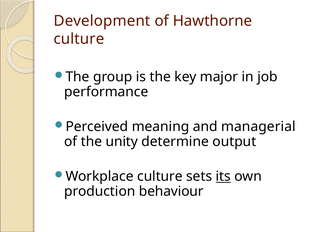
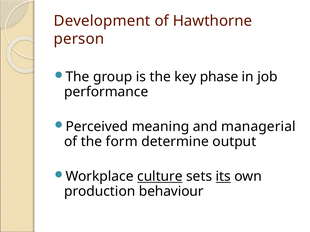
culture: culture -> person (79, 39)
major: major -> phase (219, 77)
unity: unity -> form (122, 142)
culture underline: none -> present (160, 177)
